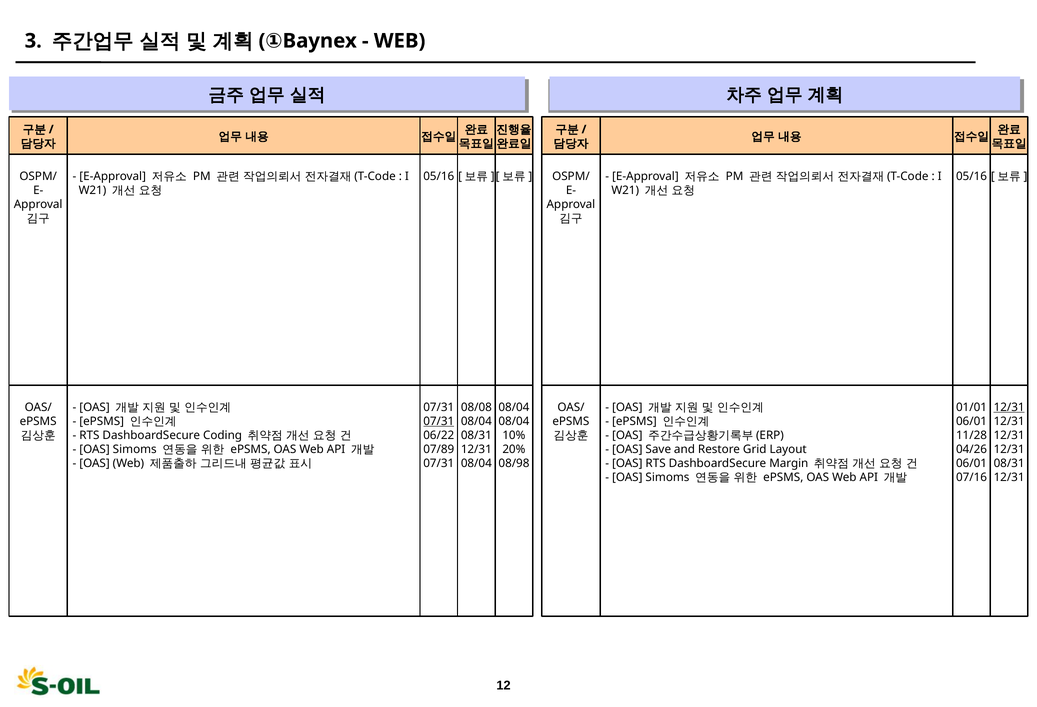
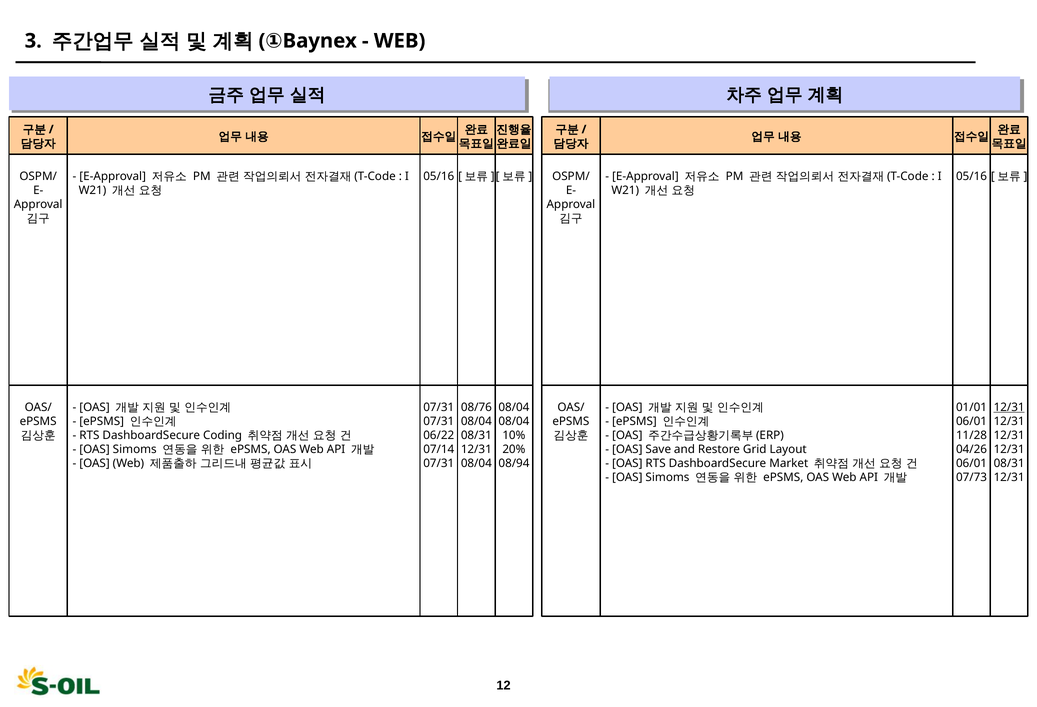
08/08: 08/08 -> 08/76 (476, 407)
07/31 underline: present -> none (439, 421)
07/89: 07/89 -> 07/14 (439, 449)
08/98: 08/98 -> 08/94 (514, 463)
Margin: Margin -> Market (789, 463)
07/16: 07/16 -> 07/73 (972, 477)
